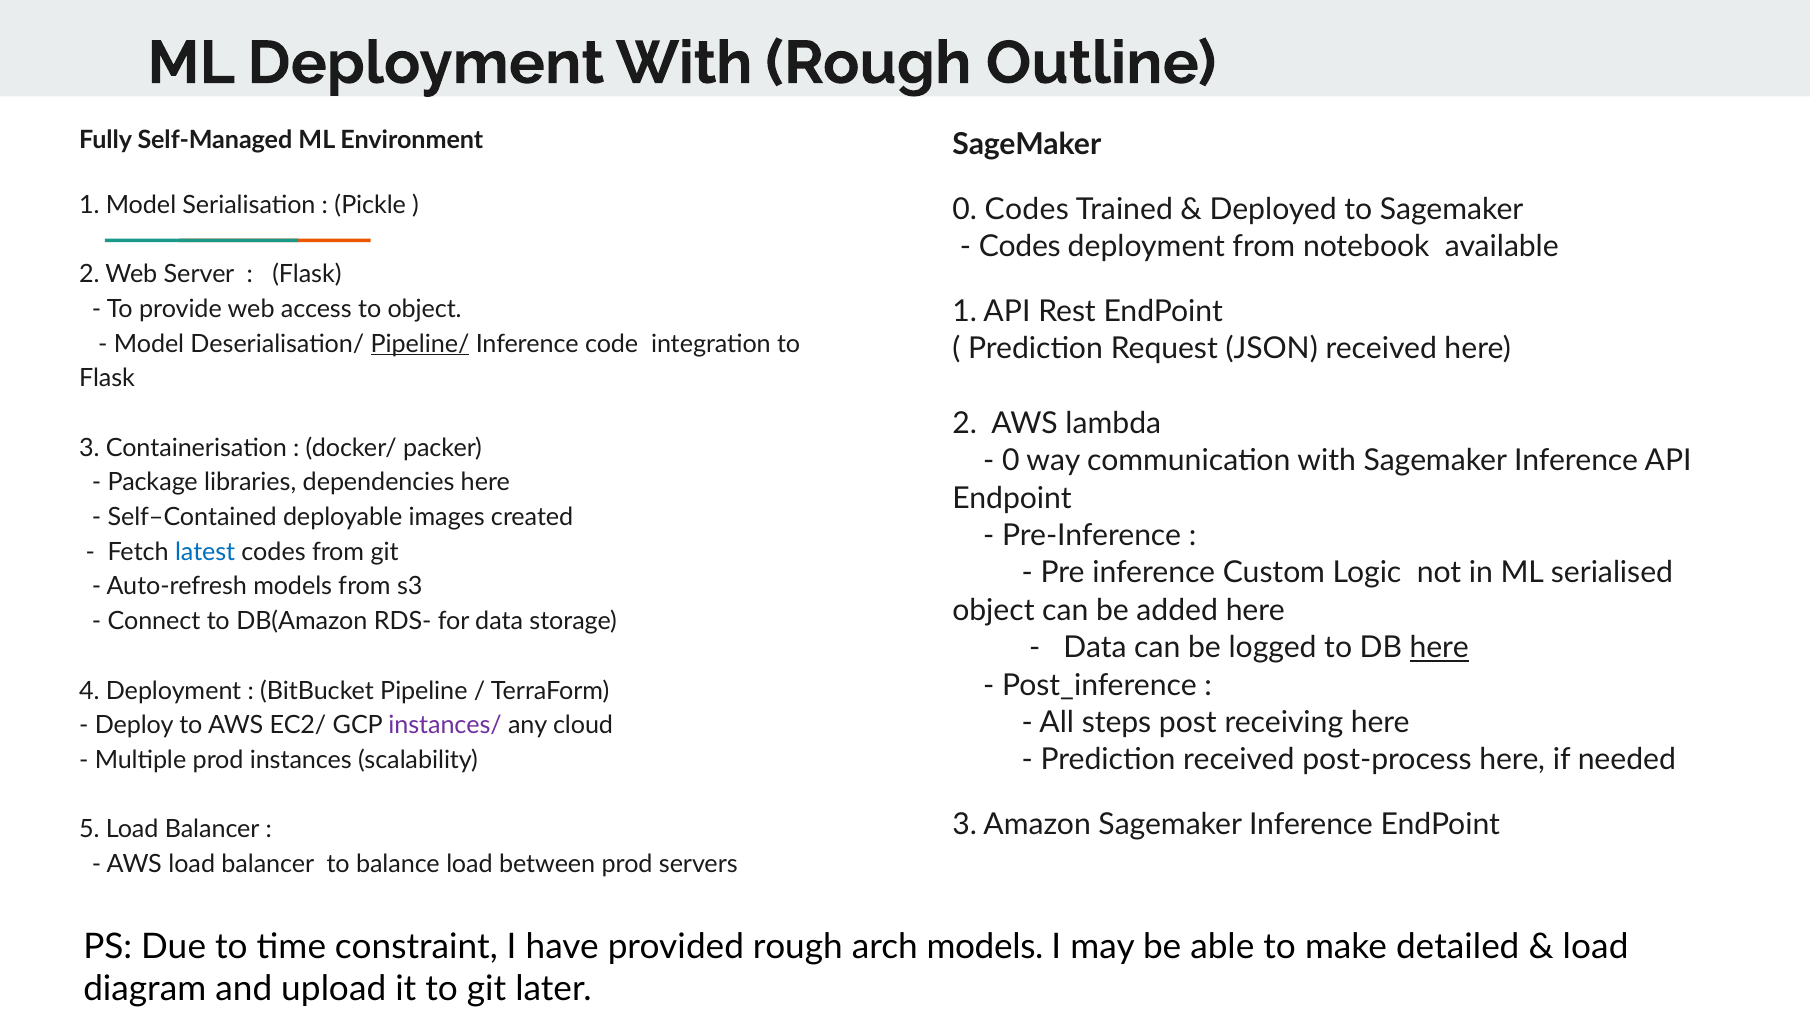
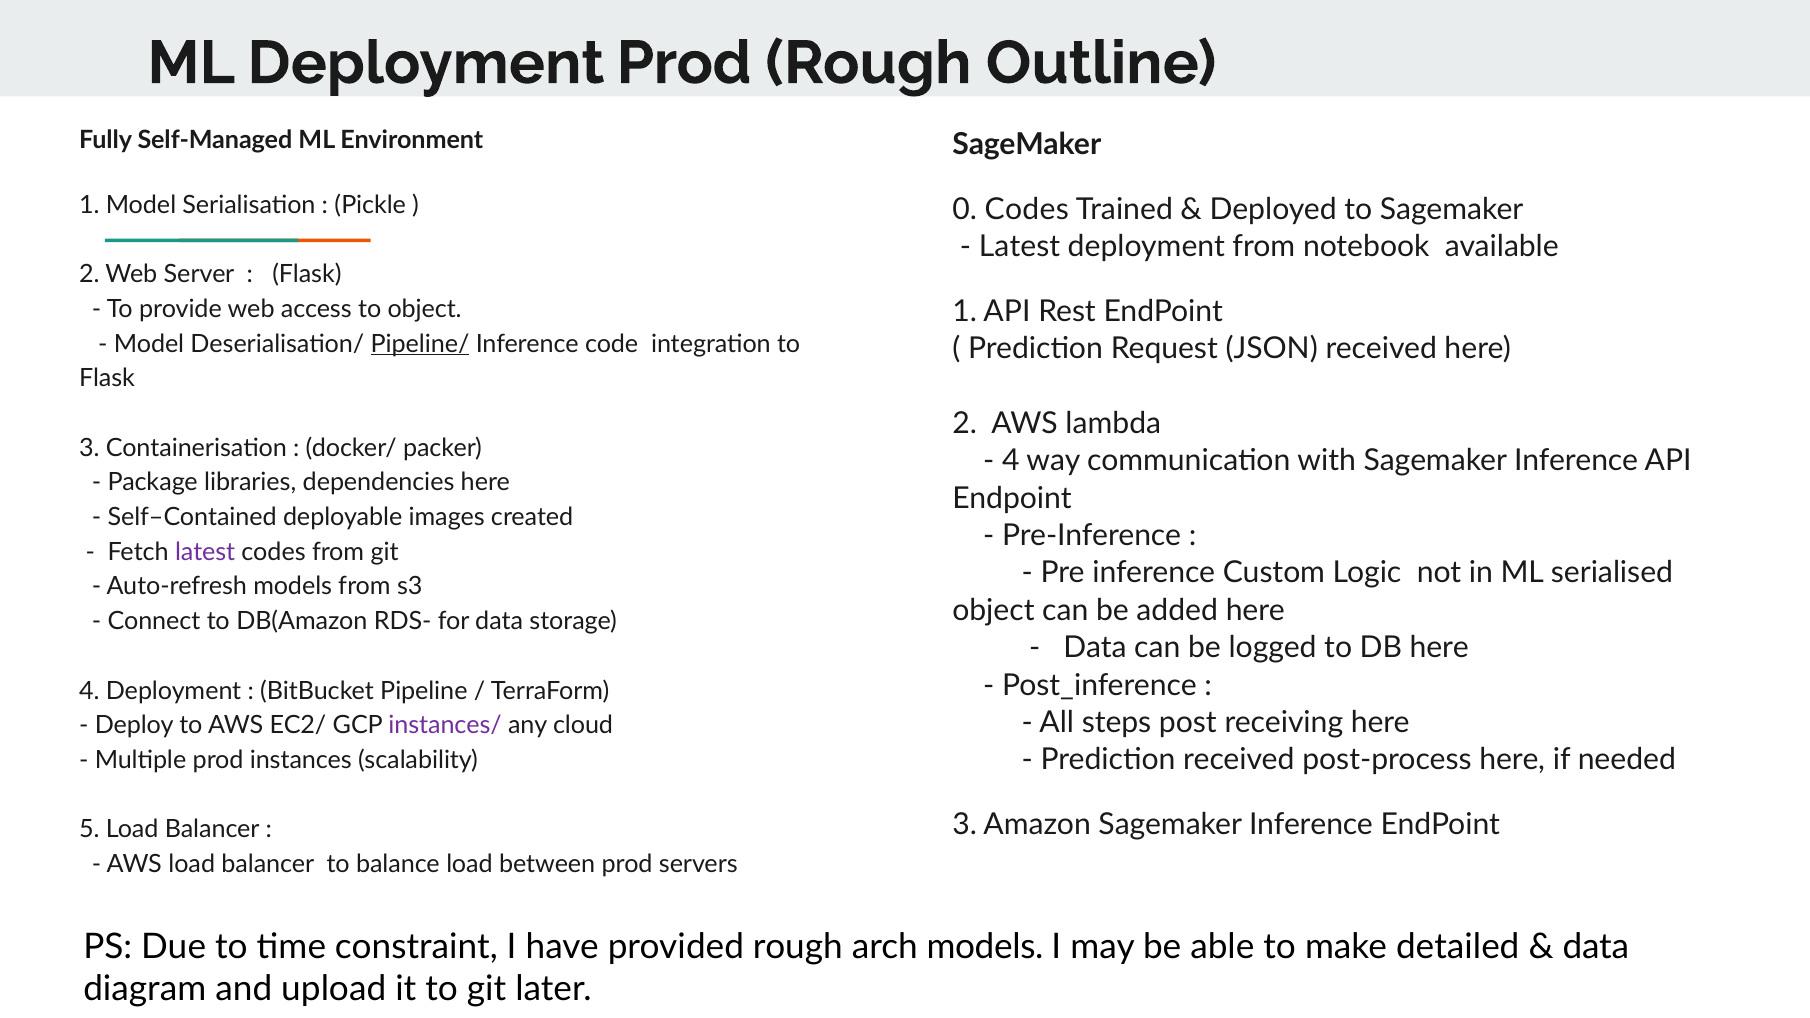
Deployment With: With -> Prod (684, 63)
Codes: Codes -> Latest (1020, 247)
0: 0 -> 4 (1011, 461)
latest colour: blue -> purple (205, 552)
here underline: present -> none (1439, 648)
load: load -> data (1596, 947)
